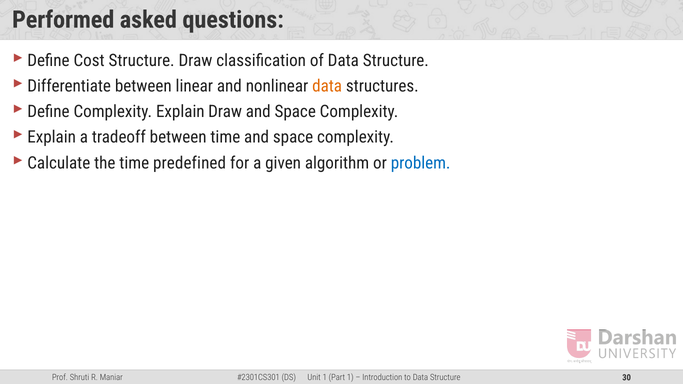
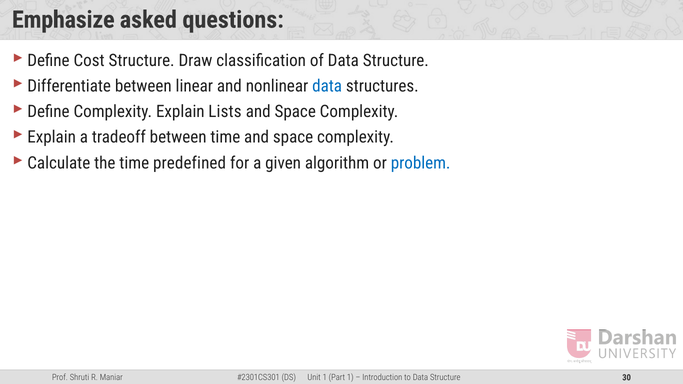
Performed: Performed -> Emphasize (63, 20)
data colour: orange -> blue (327, 86)
Explain Draw: Draw -> Lists (225, 112)
